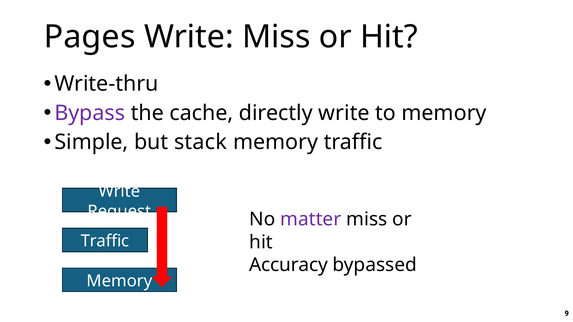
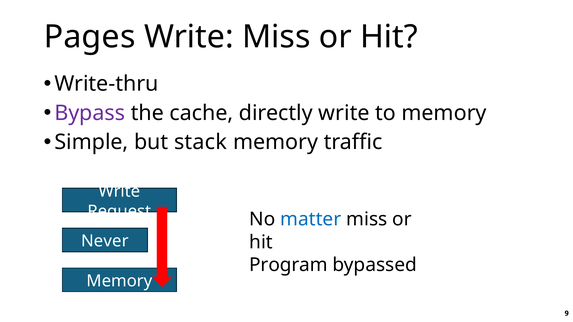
matter colour: purple -> blue (311, 219)
Traffic: Traffic -> Never (105, 241)
Accuracy: Accuracy -> Program (288, 265)
